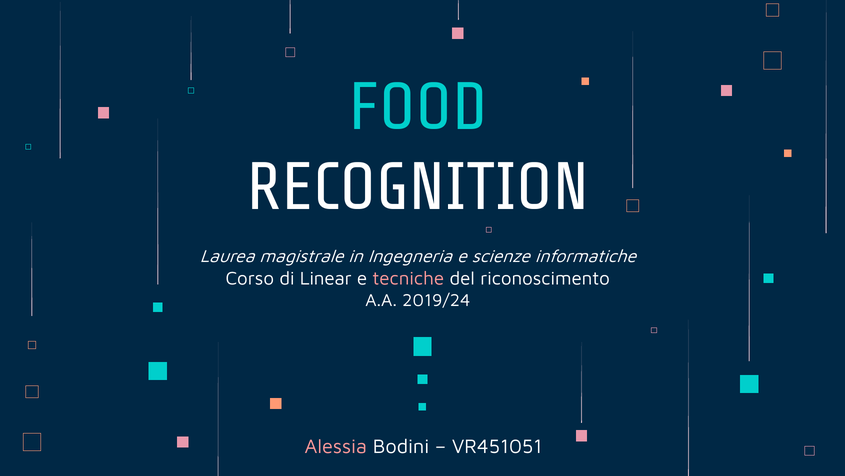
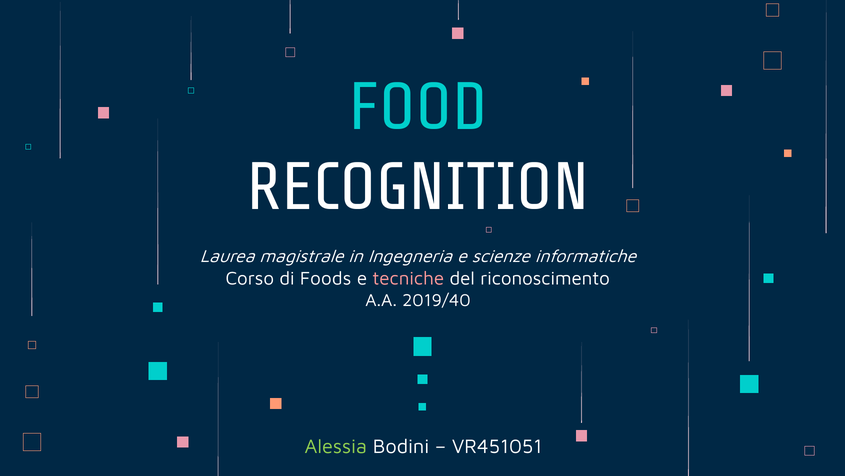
Linear: Linear -> Foods (326, 278)
2019/24: 2019/24 -> 2019/40 (436, 300)
Alessia colour: pink -> light green (336, 446)
